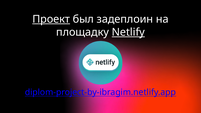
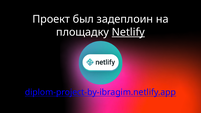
Проект underline: present -> none (51, 19)
